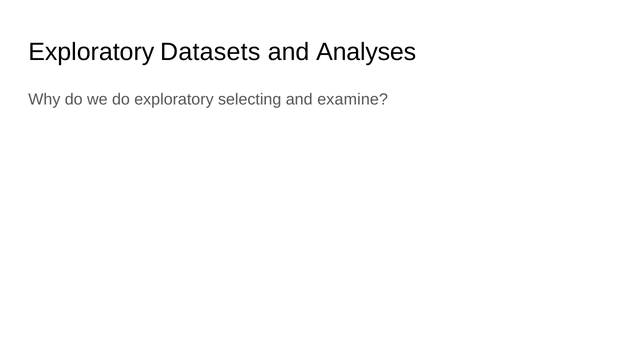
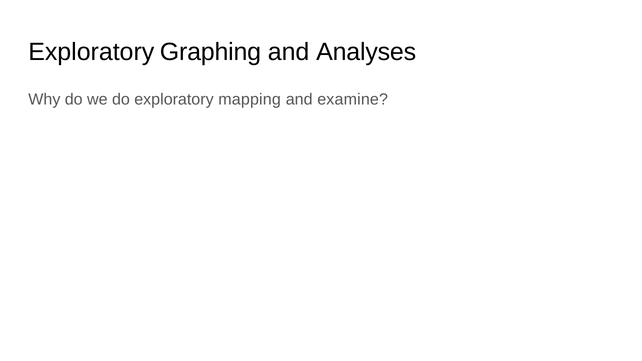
Datasets: Datasets -> Graphing (210, 52)
selecting: selecting -> mapping (250, 99)
